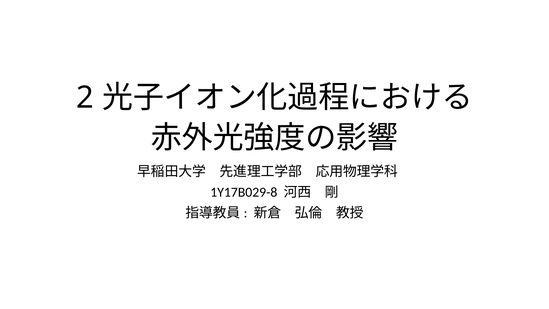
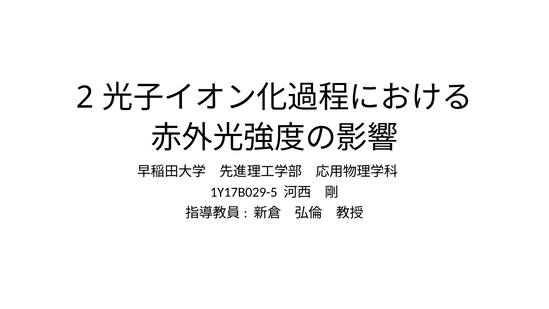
1Y17B029-8: 1Y17B029-8 -> 1Y17B029-5 (244, 192)
